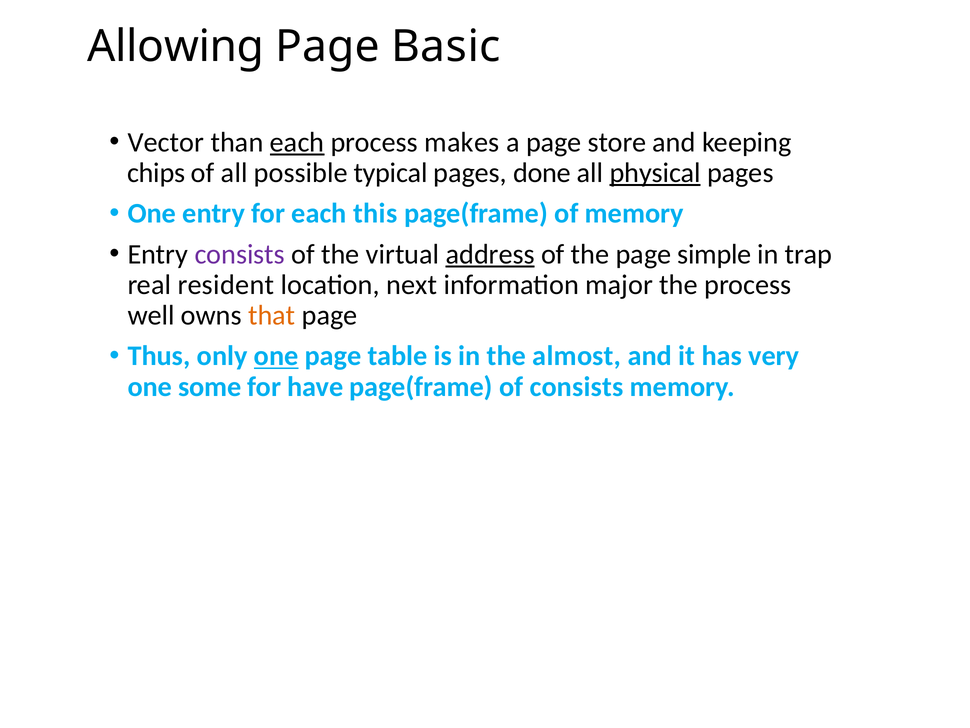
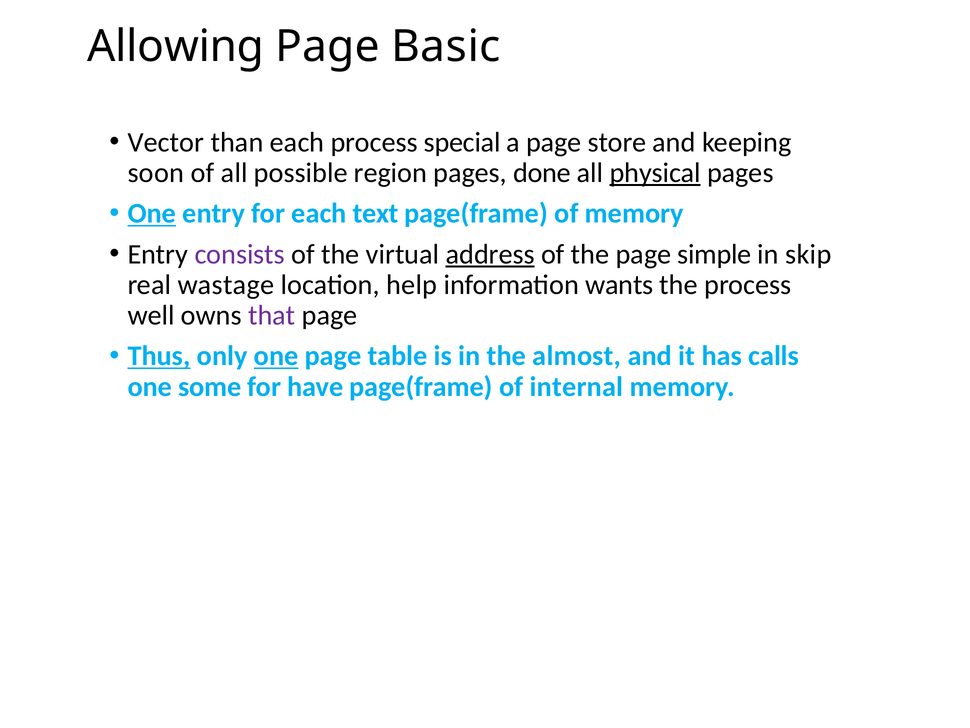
each underline: present -> none (297, 142)
makes: makes -> special (462, 142)
chips: chips -> soon (156, 173)
typical: typical -> region (390, 173)
One underline: none -> present (152, 213)
this: this -> text (376, 213)
trap: trap -> skip (808, 254)
resident: resident -> wastage (226, 285)
next: next -> help (412, 285)
major: major -> wants (619, 285)
that colour: orange -> purple (272, 315)
Thus underline: none -> present (159, 356)
very: very -> calls (774, 356)
of consists: consists -> internal (576, 386)
